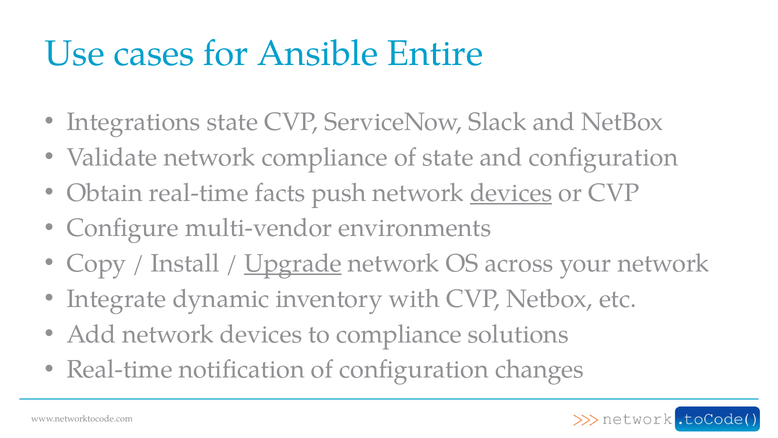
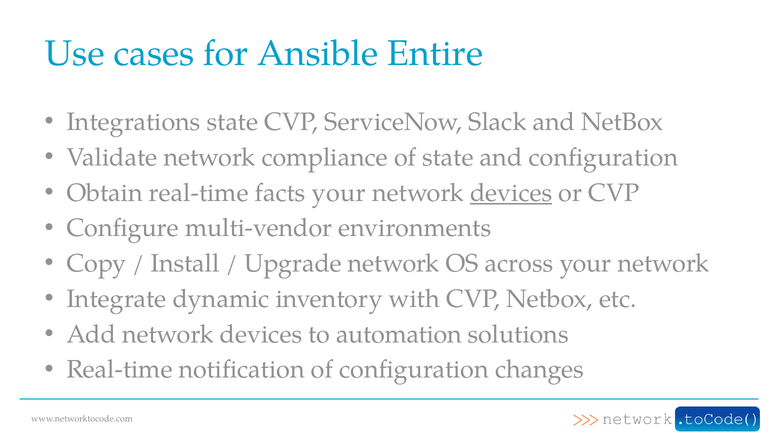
facts push: push -> your (339, 193)
Upgrade underline: present -> none (293, 263)
to compliance: compliance -> automation (399, 334)
